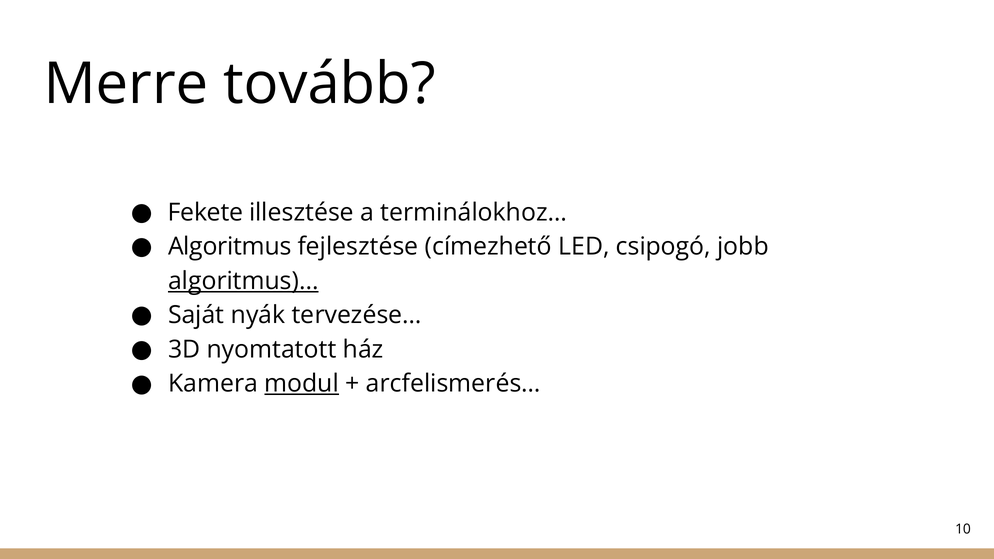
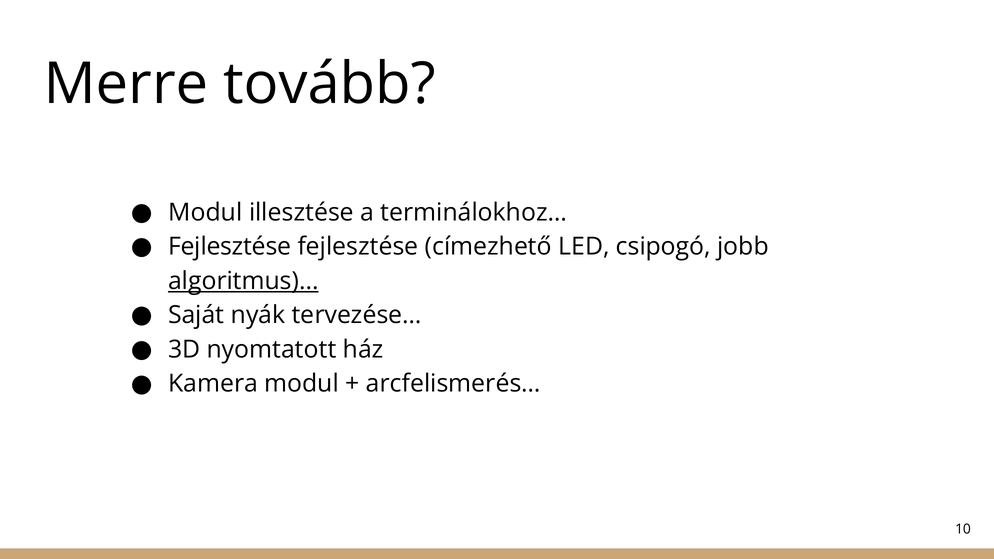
Fekete: Fekete -> Modul (205, 212)
Algoritmus: Algoritmus -> Fejlesztése (230, 247)
modul underline: present -> none (302, 384)
